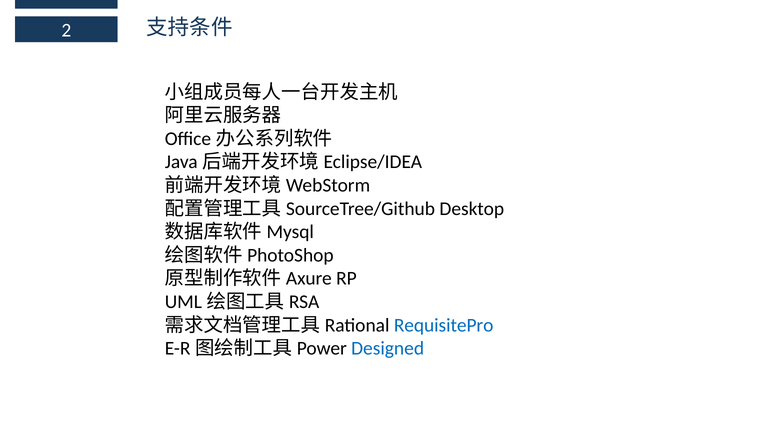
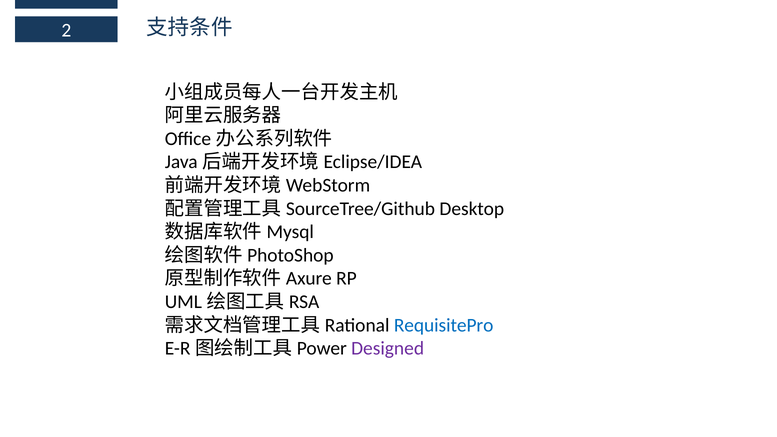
Designed colour: blue -> purple (388, 349)
